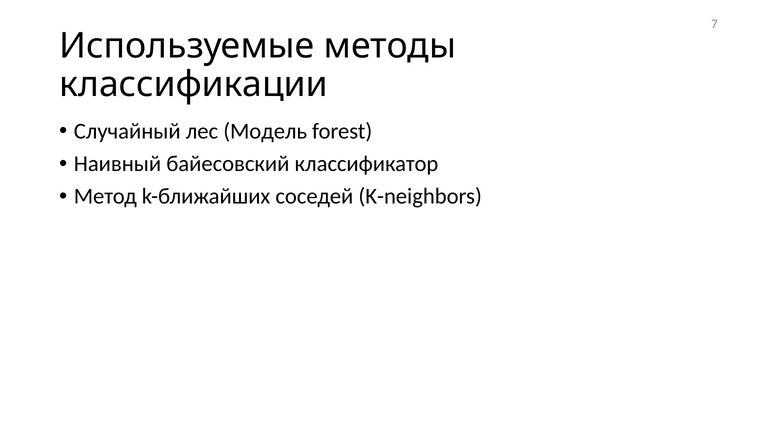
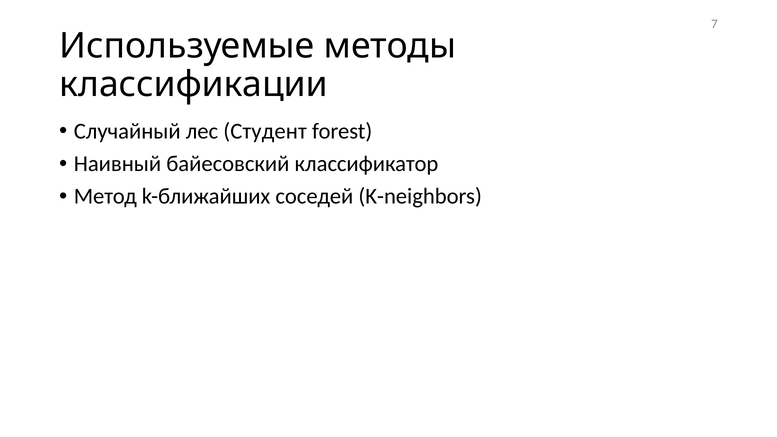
Модель: Модель -> Студент (265, 131)
